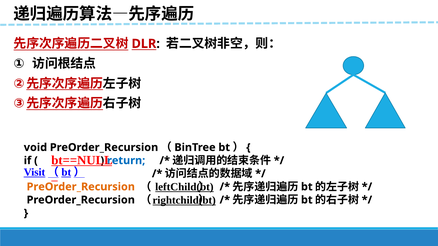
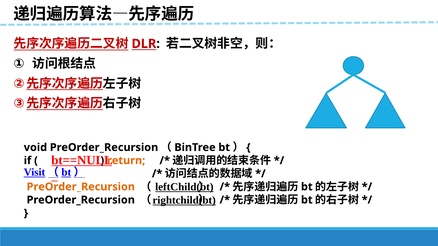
return colour: blue -> orange (126, 161)
